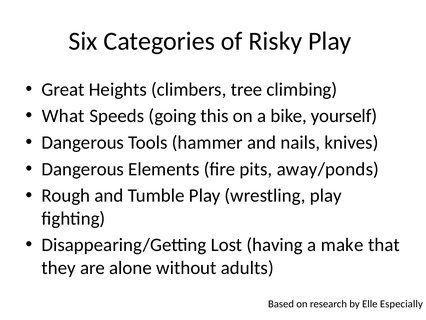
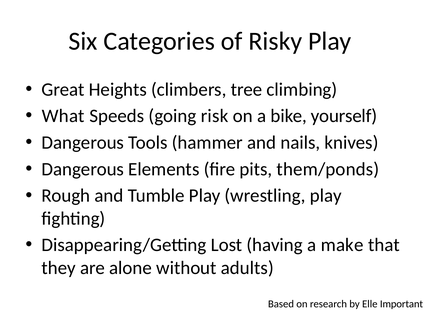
this: this -> risk (215, 116)
away/ponds: away/ponds -> them/ponds (328, 169)
Especially: Especially -> Important (401, 303)
